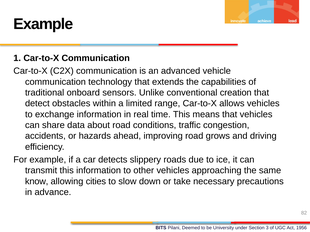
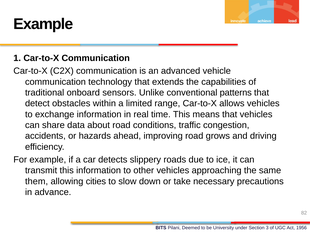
creation: creation -> patterns (236, 93)
know: know -> them (37, 182)
